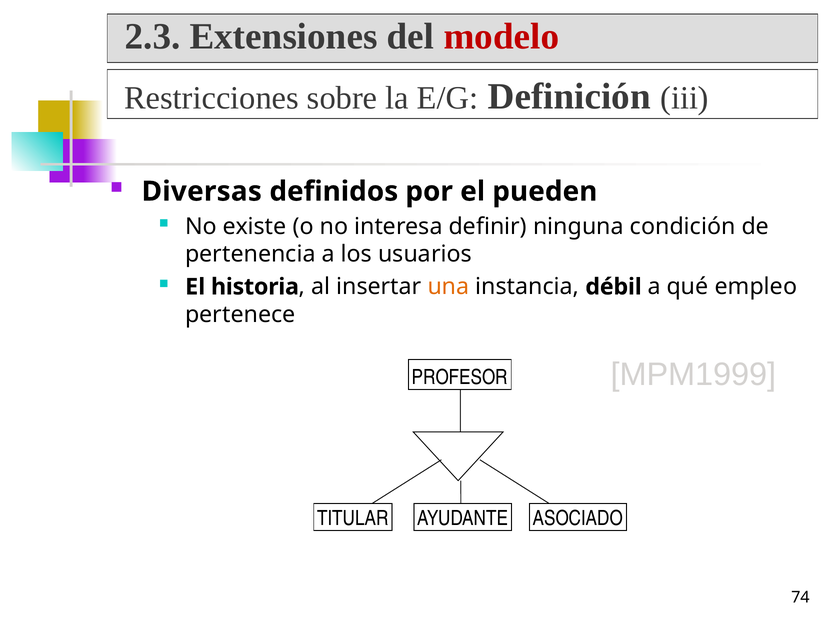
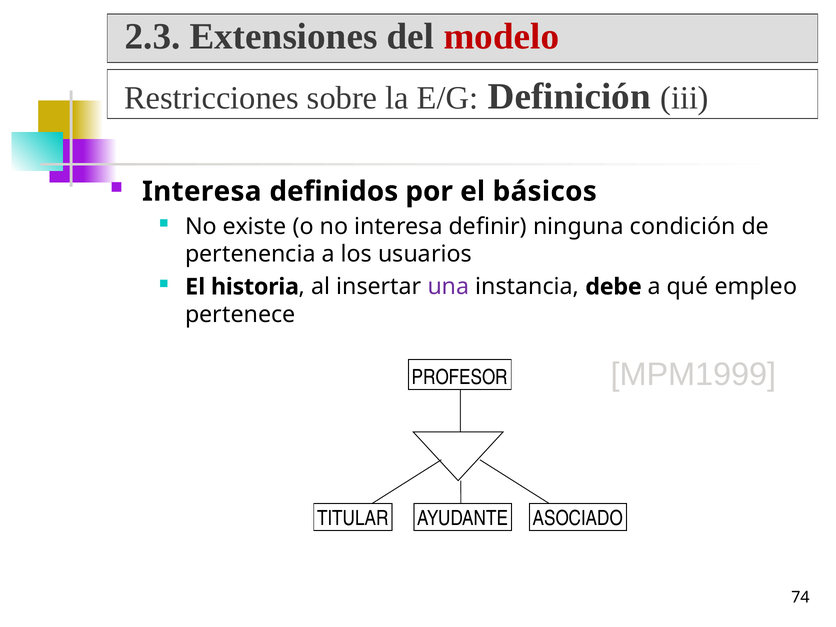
Diversas: Diversas -> Interesa (202, 191)
pueden: pueden -> básicos (545, 191)
una colour: orange -> purple (448, 287)
débil: débil -> debe (614, 287)
